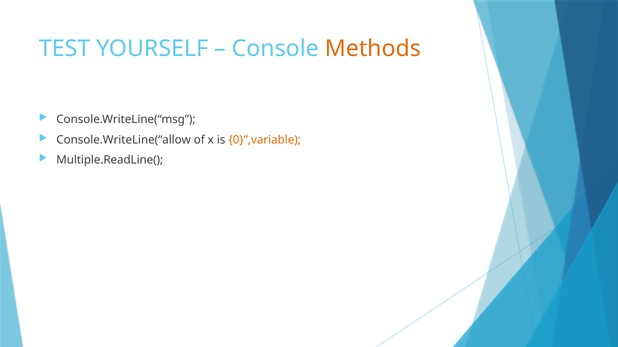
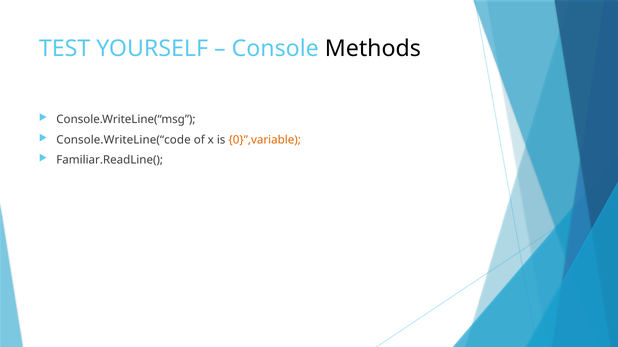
Methods colour: orange -> black (373, 49)
Console.WriteLine(“allow: Console.WriteLine(“allow -> Console.WriteLine(“code (124, 140)
Multiple.ReadLine(: Multiple.ReadLine( -> Familiar.ReadLine( (110, 160)
